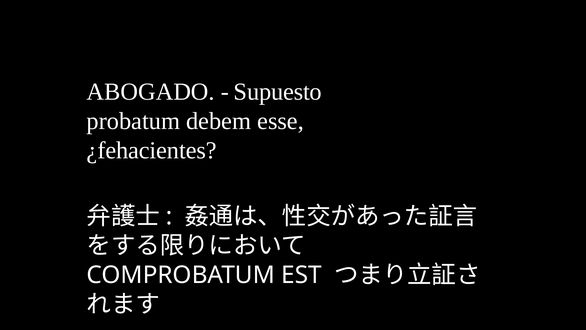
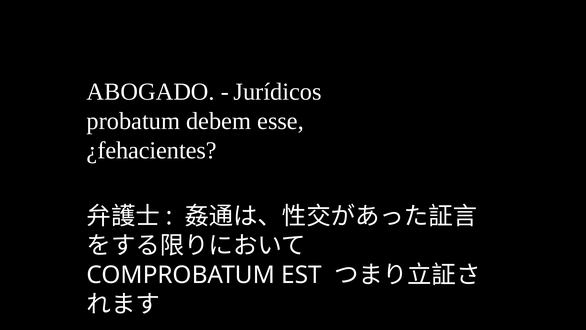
Supuesto: Supuesto -> Jurídicos (278, 92)
